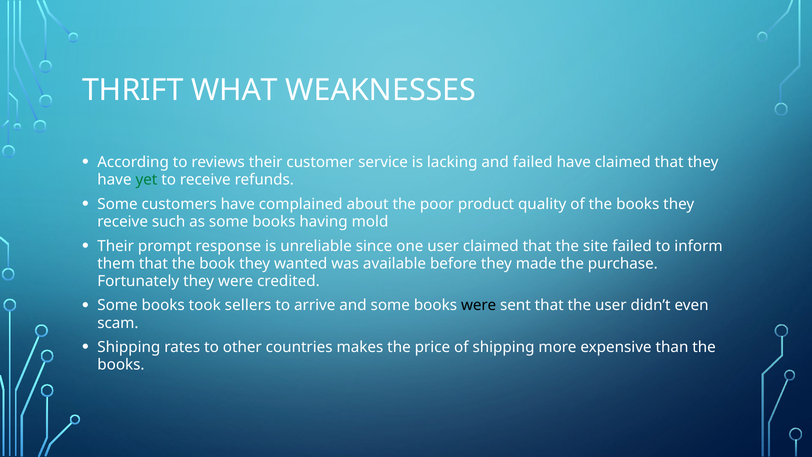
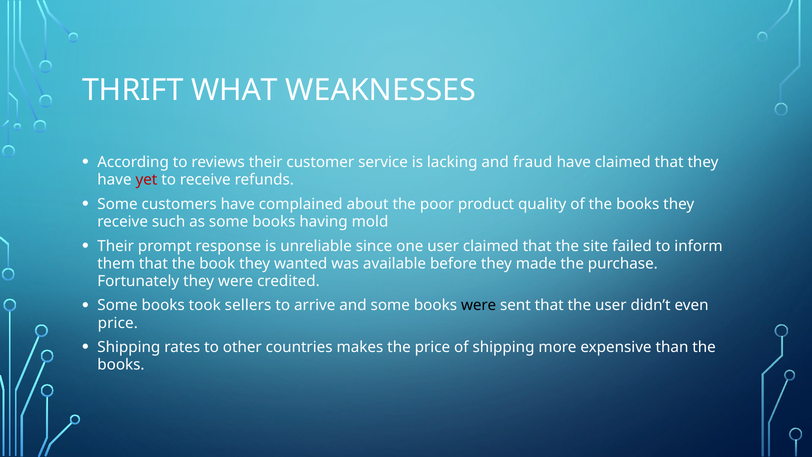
and failed: failed -> fraud (533, 162)
yet colour: green -> red (146, 180)
scam: scam -> price (118, 323)
